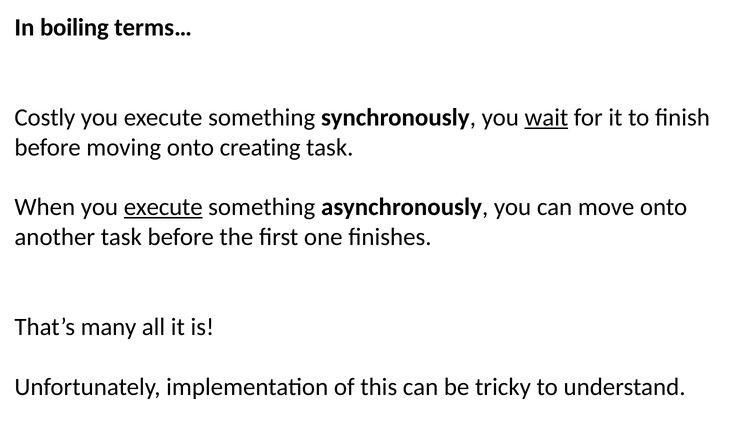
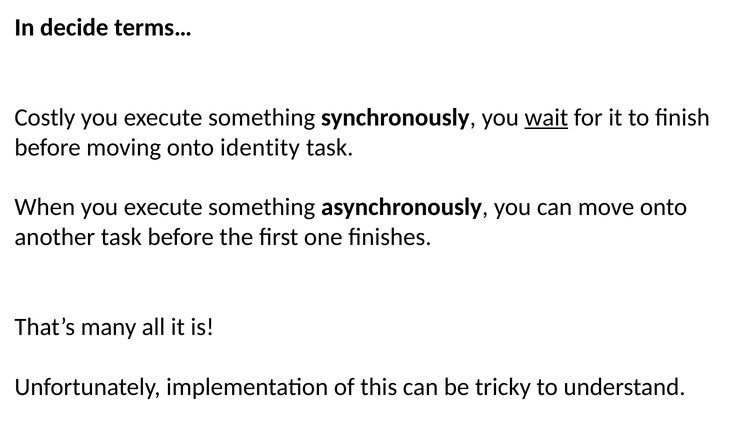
boiling: boiling -> decide (74, 28)
creating: creating -> identity (260, 147)
execute underline: present -> none (163, 207)
